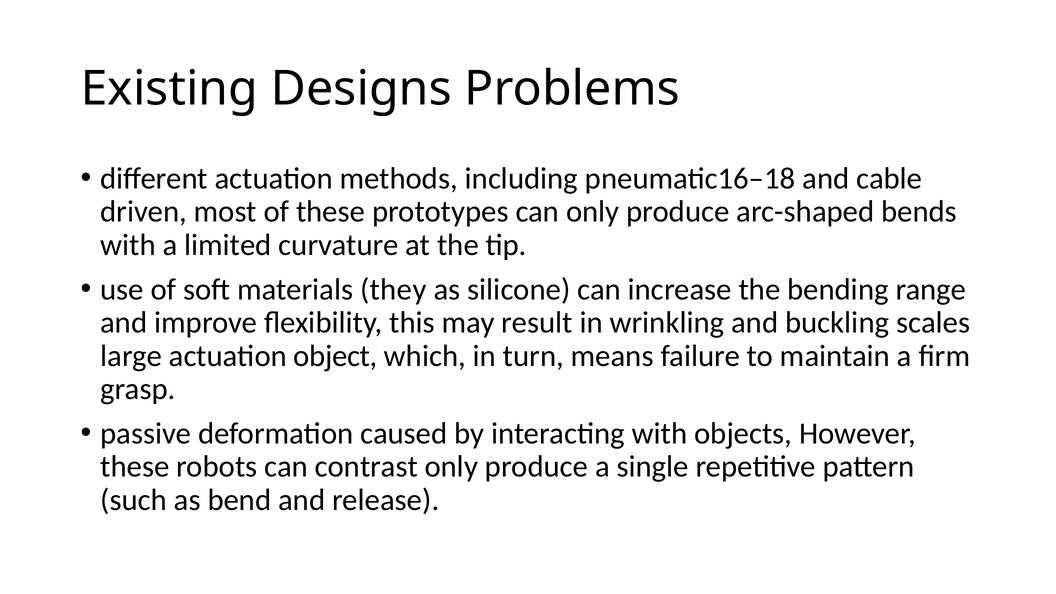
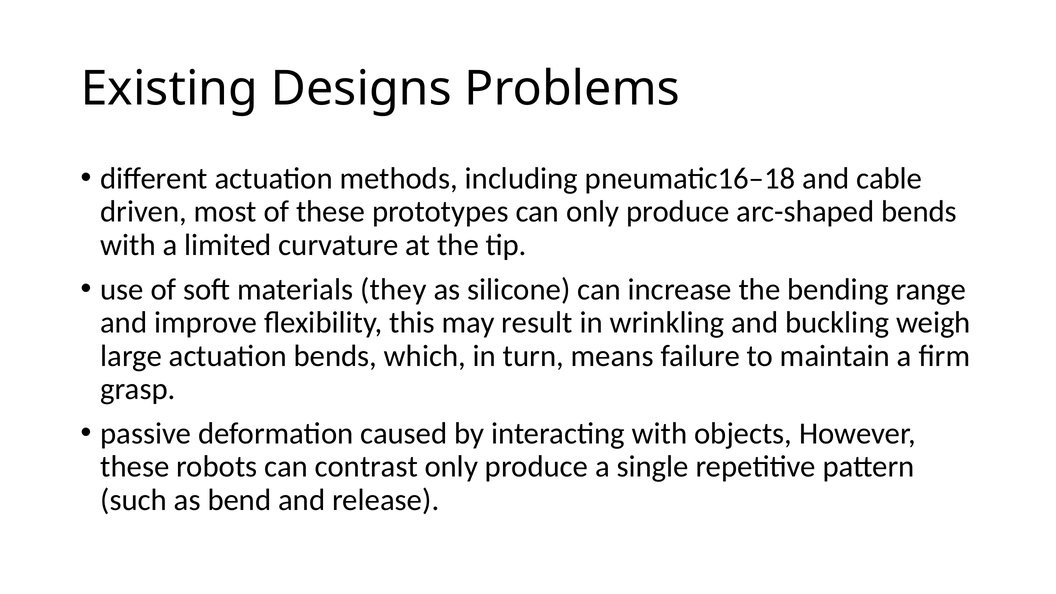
scales: scales -> weigh (933, 323)
actuation object: object -> bends (335, 356)
